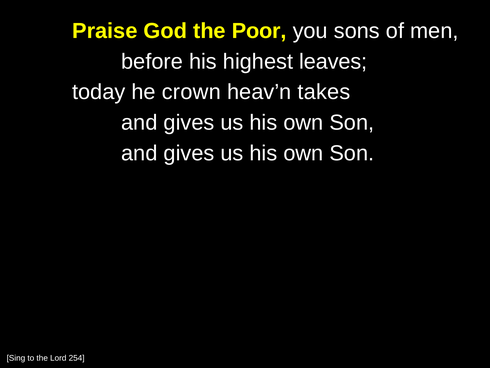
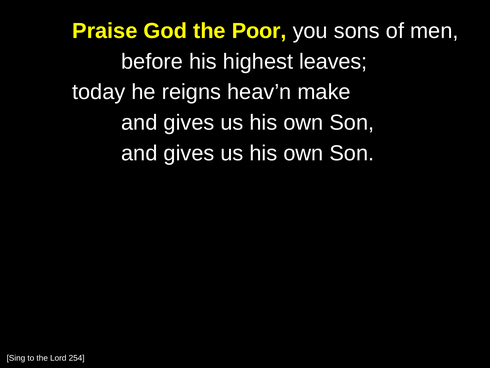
crown: crown -> reigns (191, 92)
takes: takes -> make (324, 92)
